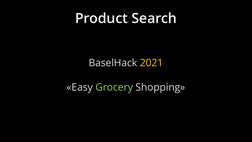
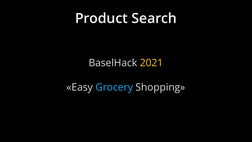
Grocery colour: light green -> light blue (114, 87)
